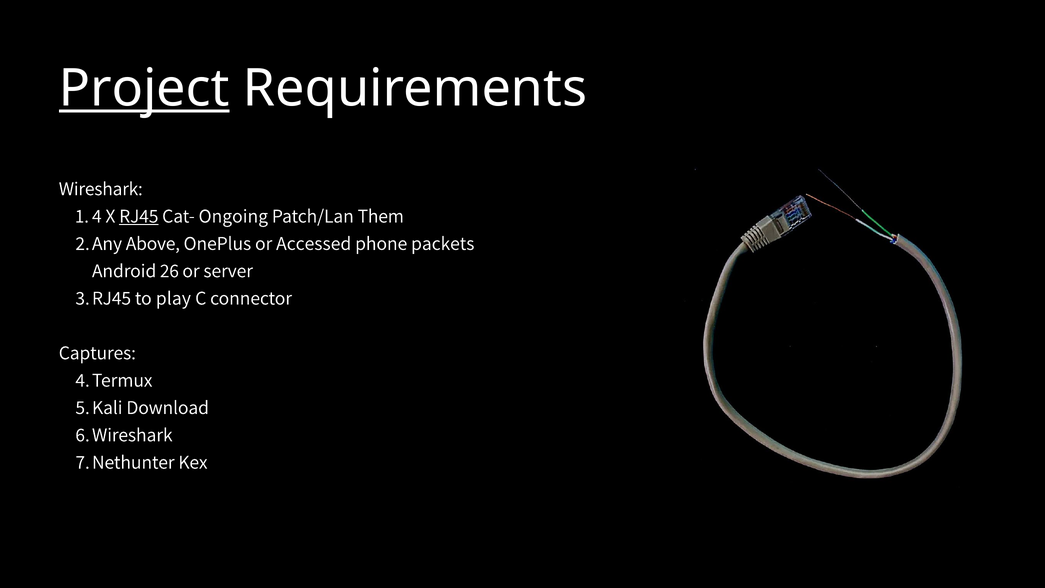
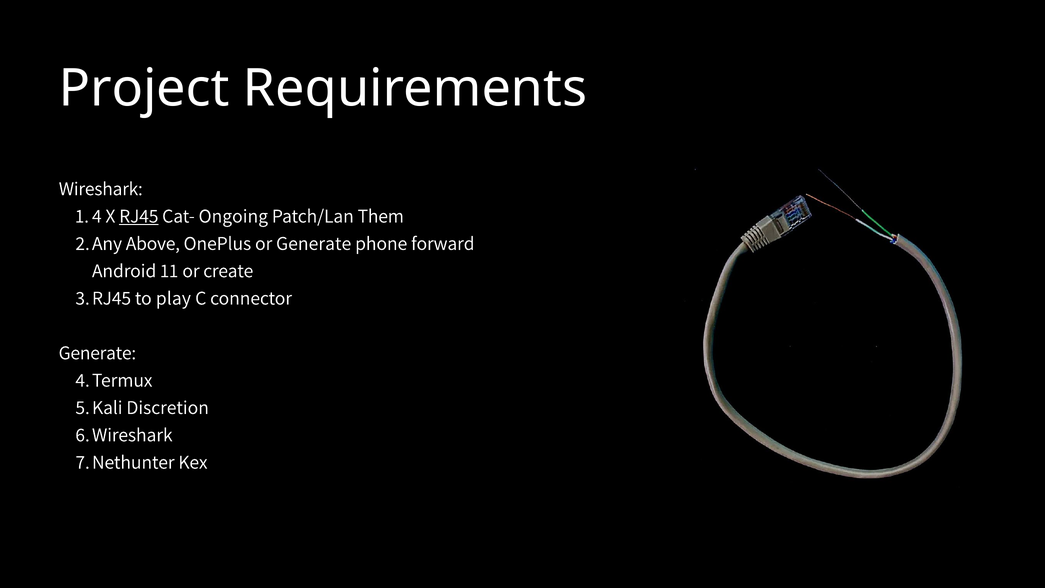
Project underline: present -> none (144, 89)
or Accessed: Accessed -> Generate (314, 243)
packets: packets -> forward (443, 243)
26: 26 -> 11 (169, 271)
server: server -> create (228, 271)
Captures: Captures -> Generate (97, 353)
Download: Download -> Discretion (168, 407)
